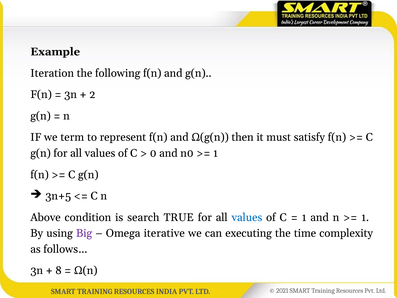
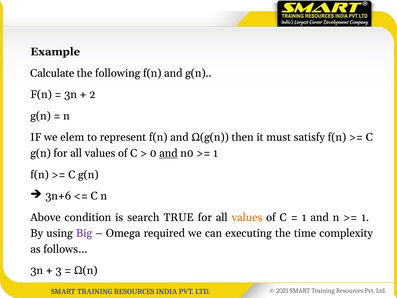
Iteration: Iteration -> Calculate (52, 73)
term: term -> elem (72, 137)
and underline: none -> present (168, 153)
3n+5: 3n+5 -> 3n+6 (58, 196)
values colour: blue -> orange (247, 217)
iterative: iterative -> required (164, 233)
8: 8 -> 3 (58, 270)
